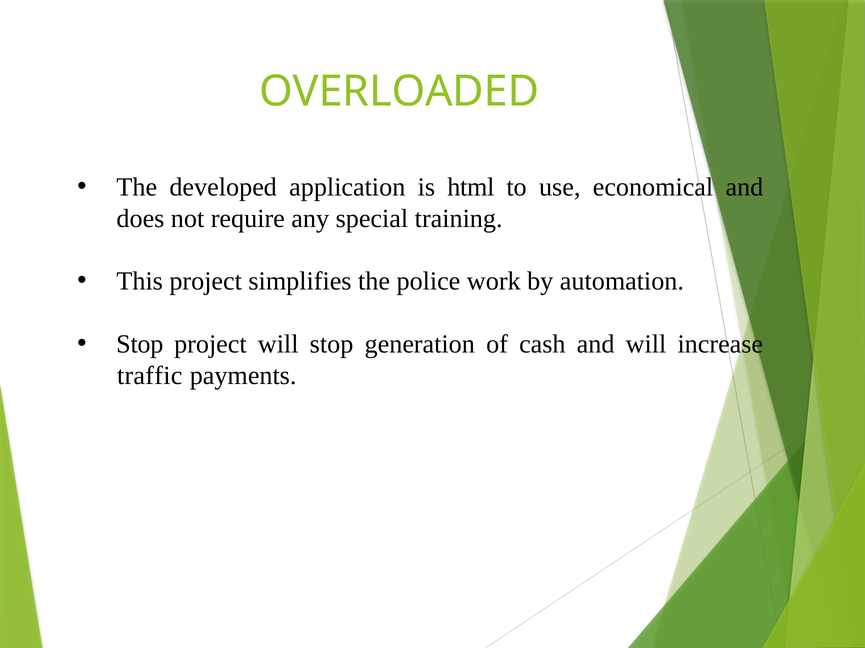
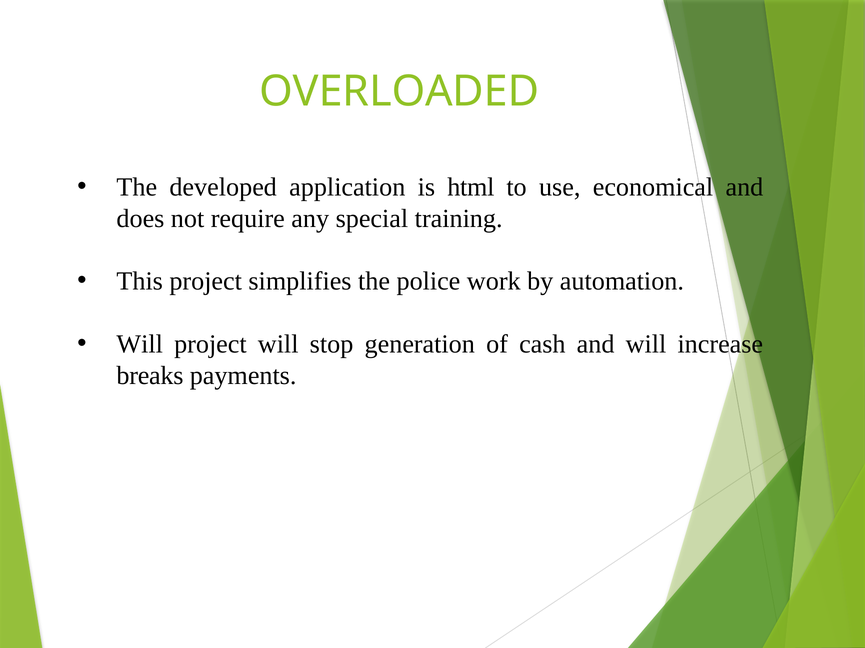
Stop: Stop -> Will (140, 344)
traffic: traffic -> breaks (150, 376)
